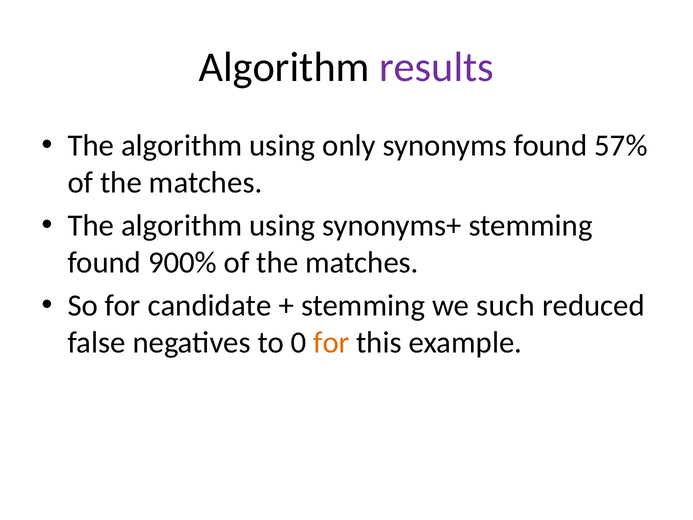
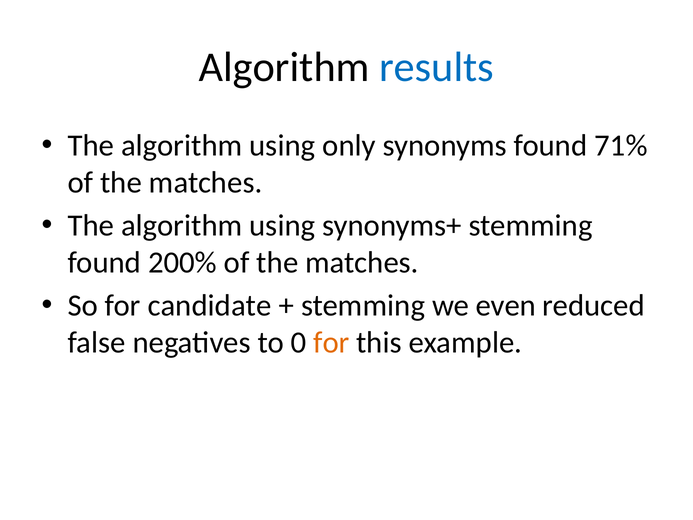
results colour: purple -> blue (436, 67)
57%: 57% -> 71% (621, 145)
900%: 900% -> 200% (182, 262)
such: such -> even (506, 306)
